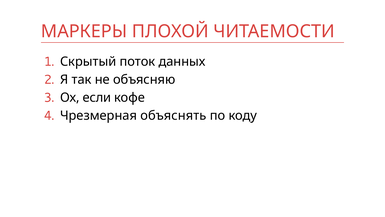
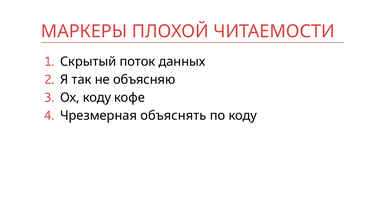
Ох если: если -> коду (97, 97)
